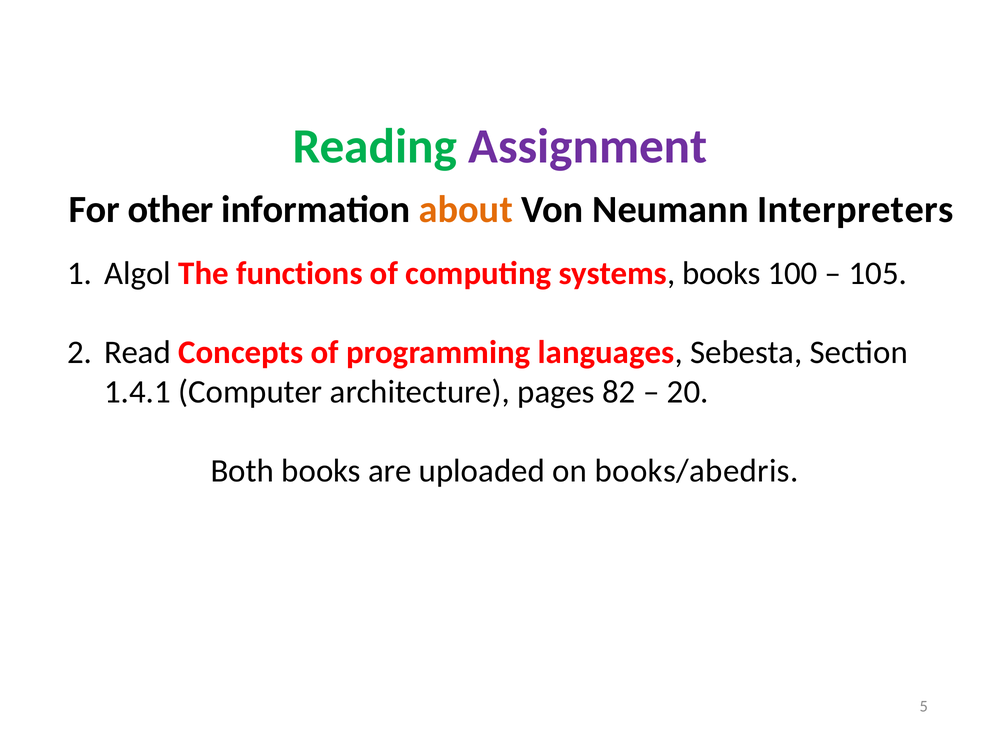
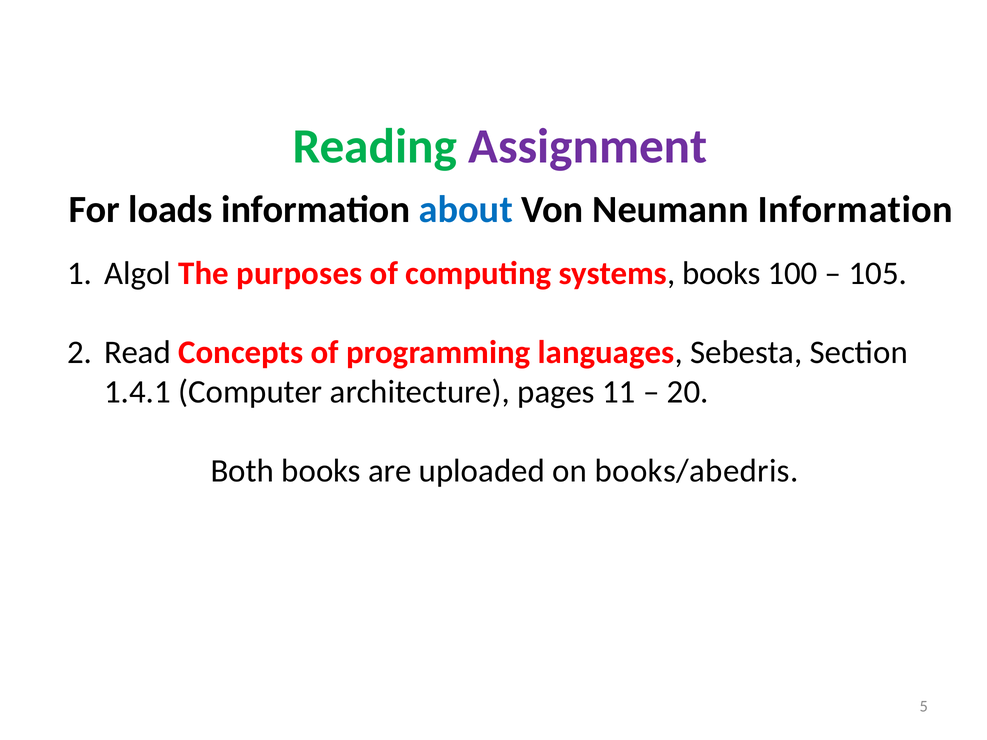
other: other -> loads (171, 209)
about colour: orange -> blue (466, 209)
Neumann Interpreters: Interpreters -> Information (855, 209)
functions: functions -> purposes (299, 274)
82: 82 -> 11 (619, 392)
